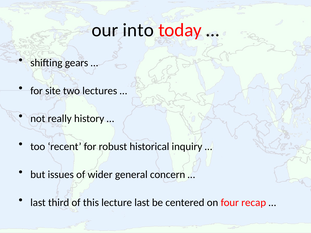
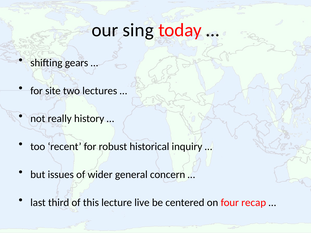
into: into -> sing (138, 30)
lecture last: last -> live (142, 203)
